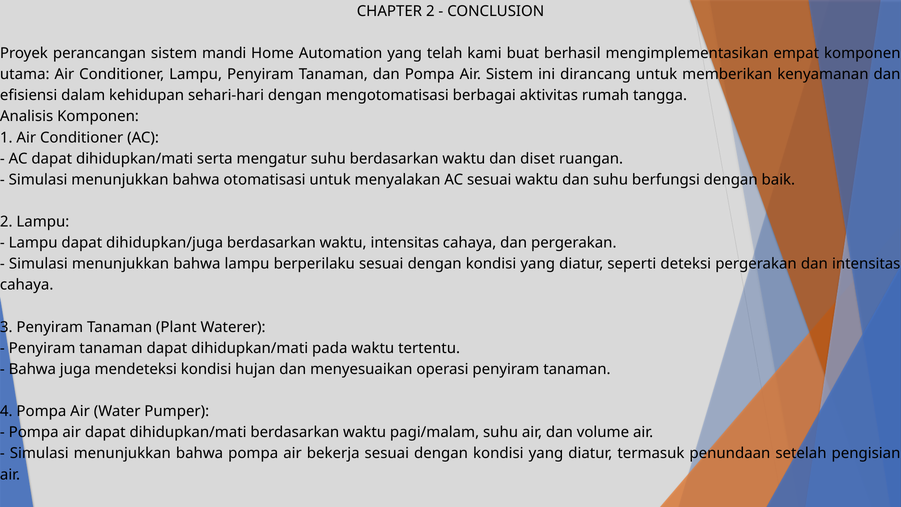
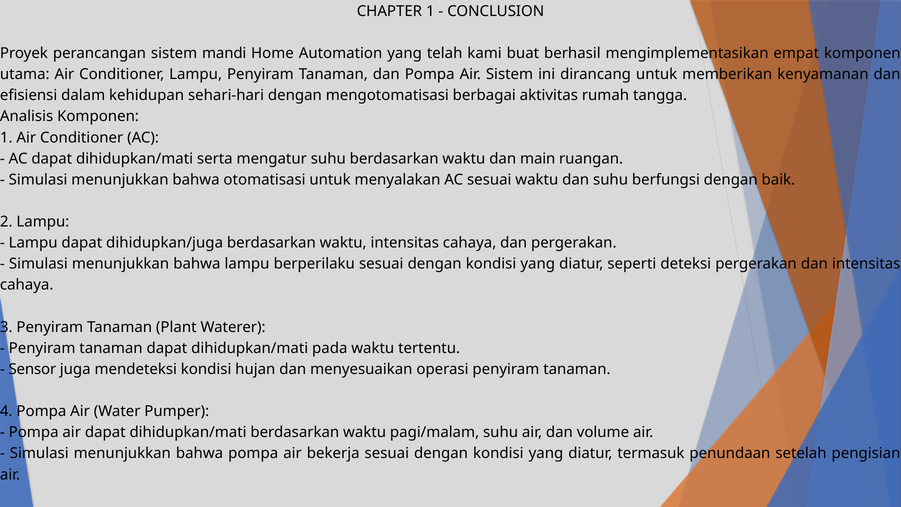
CHAPTER 2: 2 -> 1 (430, 11)
diset: diset -> main (538, 159)
Bahwa: Bahwa -> Sensor (32, 369)
